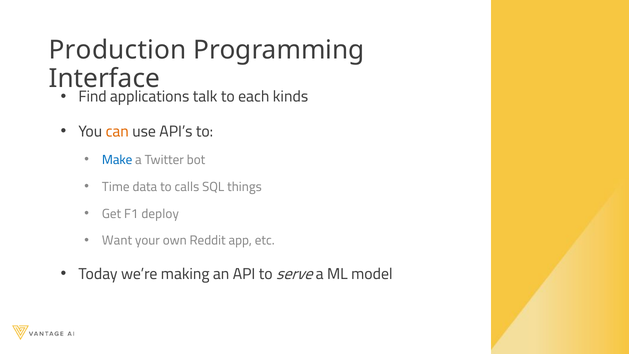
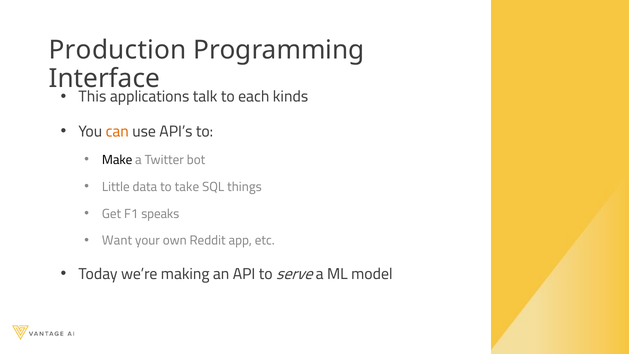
Find: Find -> This (92, 97)
Make colour: blue -> black (117, 160)
Time: Time -> Little (116, 187)
calls: calls -> take (187, 187)
deploy: deploy -> speaks (160, 214)
